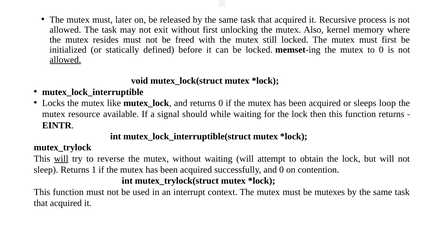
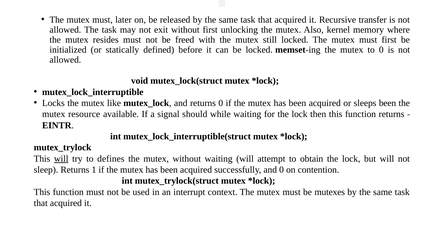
process: process -> transfer (373, 20)
allowed underline: present -> none (65, 60)
sleeps loop: loop -> been (388, 103)
reverse: reverse -> defines (111, 159)
